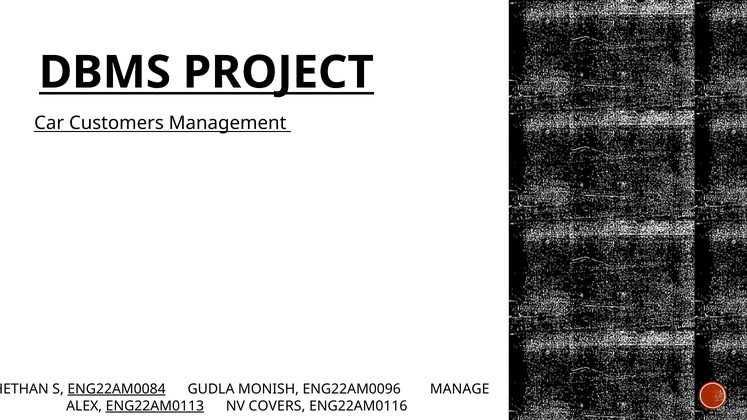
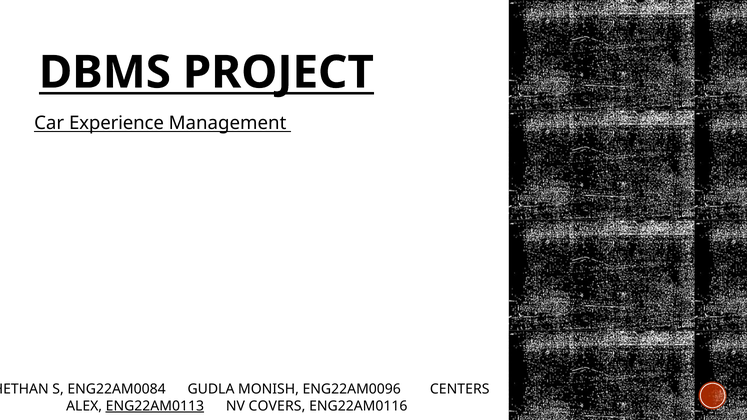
Customers: Customers -> Experience (116, 123)
ENG22AM0084 underline: present -> none (117, 389)
MANAGE: MANAGE -> CENTERS (460, 389)
